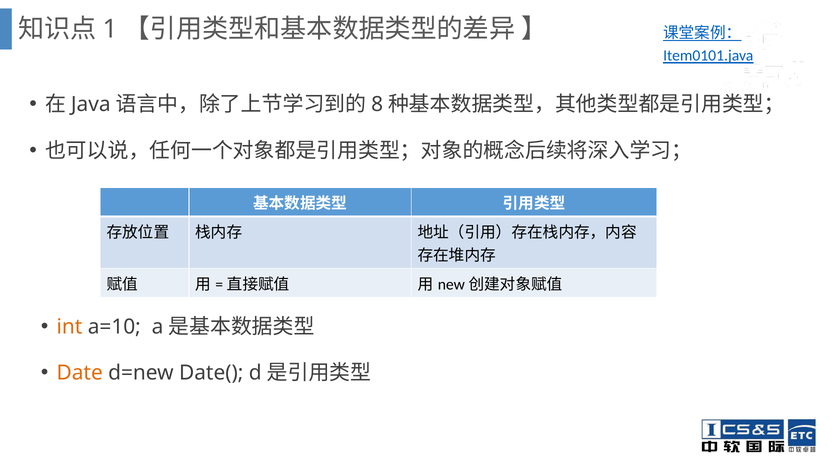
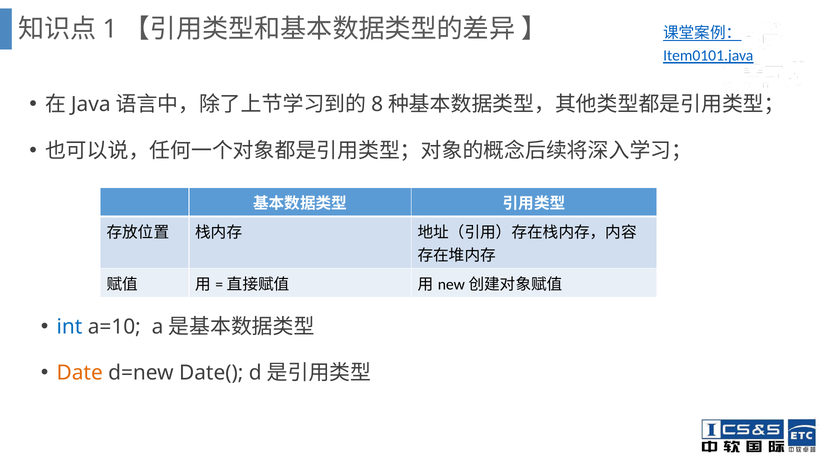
int colour: orange -> blue (69, 327)
